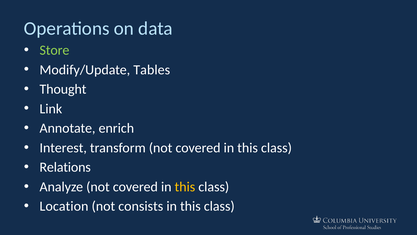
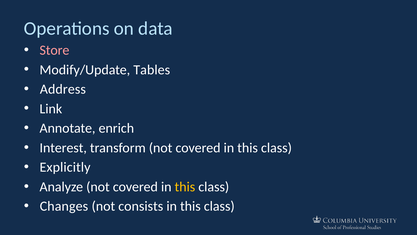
Store colour: light green -> pink (54, 50)
Thought: Thought -> Address (63, 89)
Relations: Relations -> Explicitly (65, 167)
Location: Location -> Changes (64, 206)
